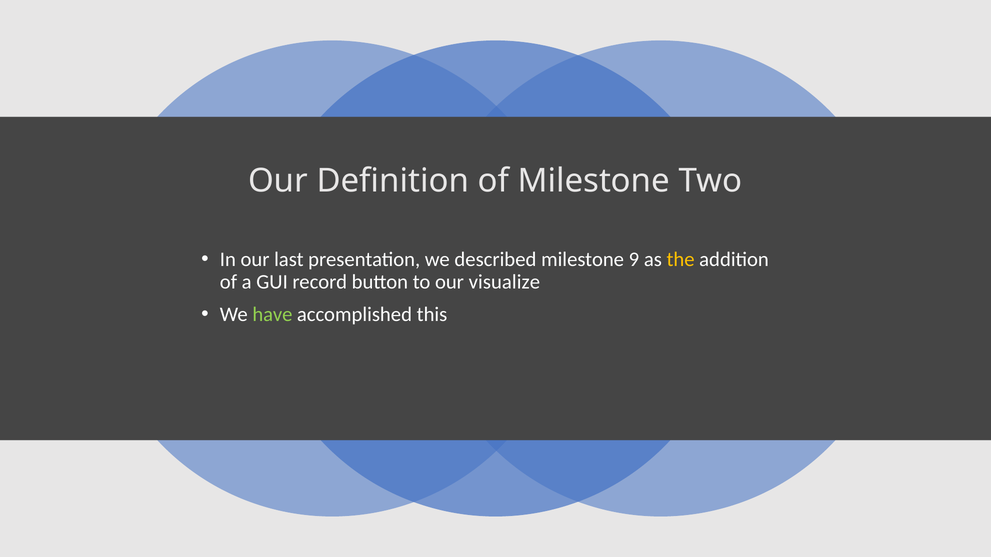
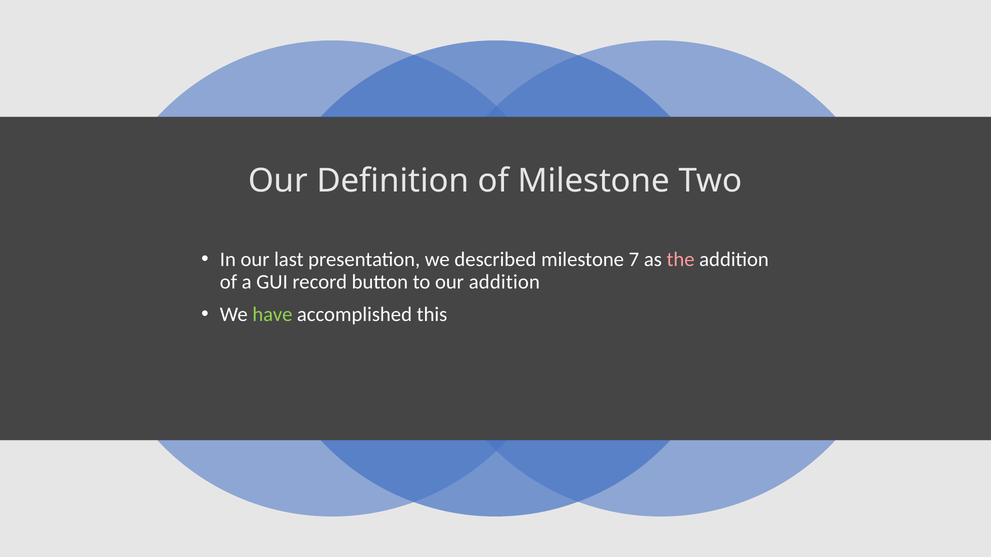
9: 9 -> 7 (634, 260)
the colour: yellow -> pink (681, 260)
our visualize: visualize -> addition (504, 282)
